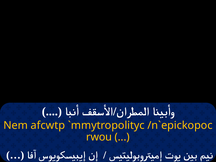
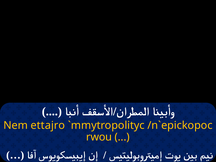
afcwtp: afcwtp -> ettajro (48, 125)
